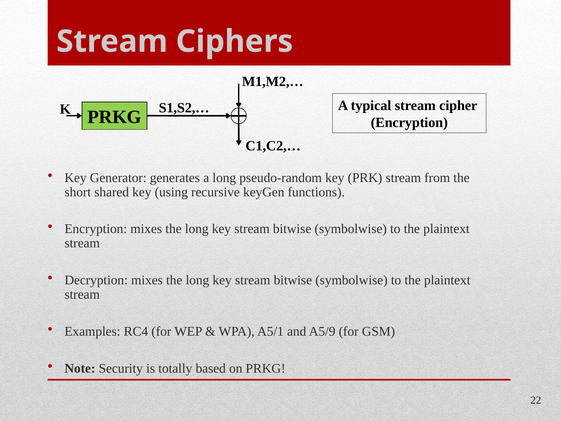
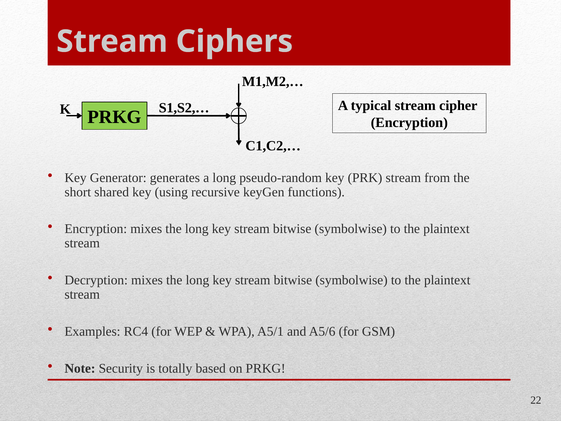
A5/9: A5/9 -> A5/6 (322, 331)
